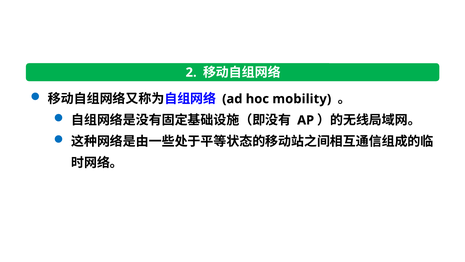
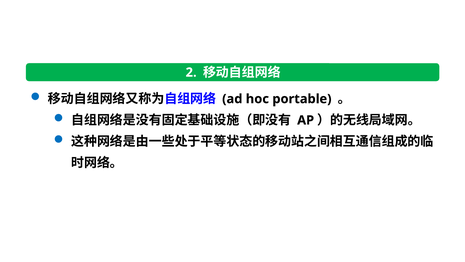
mobility: mobility -> portable (302, 99)
